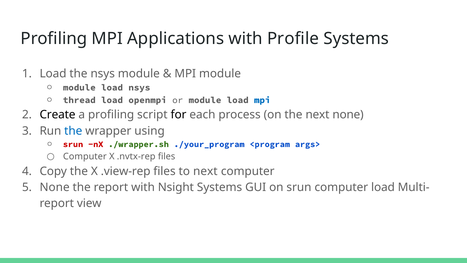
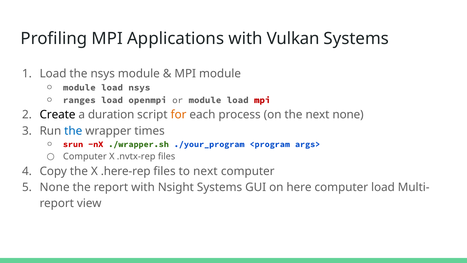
Profile: Profile -> Vulkan (293, 39)
thread: thread -> ranges (79, 100)
mpi colour: blue -> red (262, 100)
a profiling: profiling -> duration (111, 115)
for colour: black -> orange (179, 115)
using: using -> times (150, 131)
.view-rep: .view-rep -> .here-rep (126, 171)
on srun: srun -> here (299, 187)
